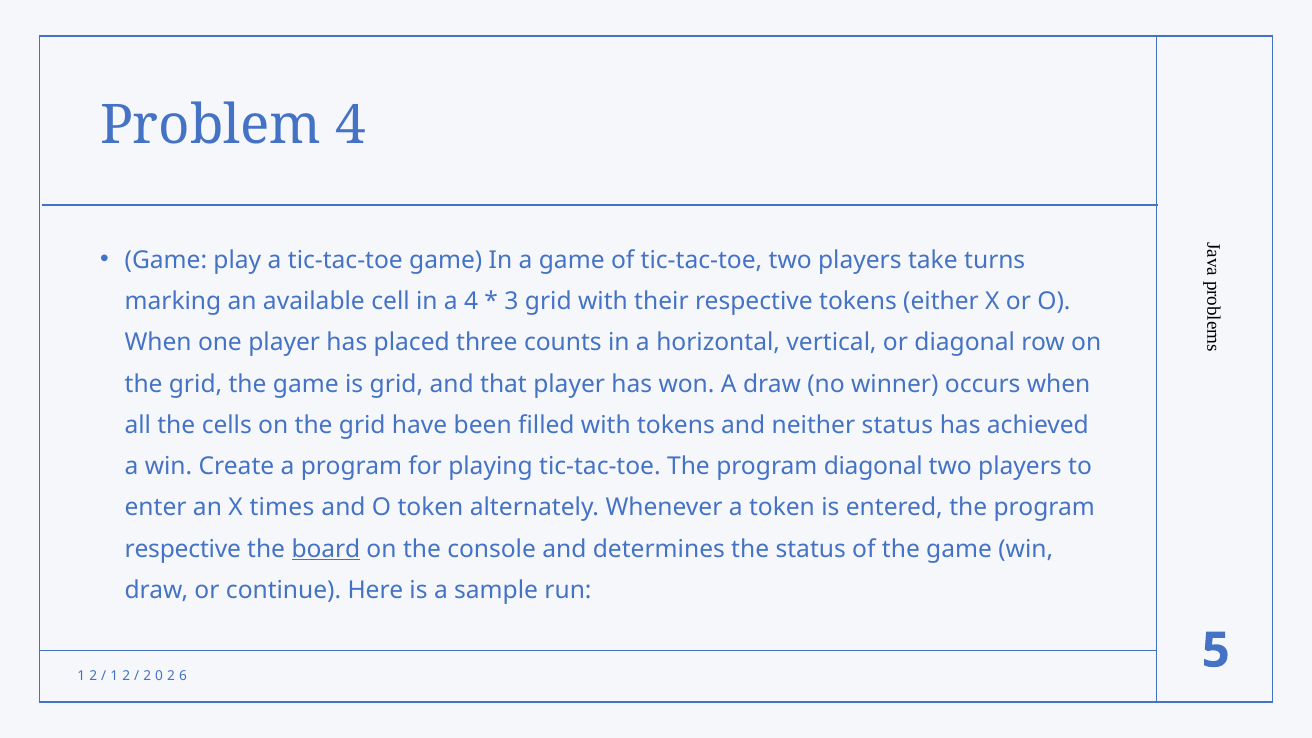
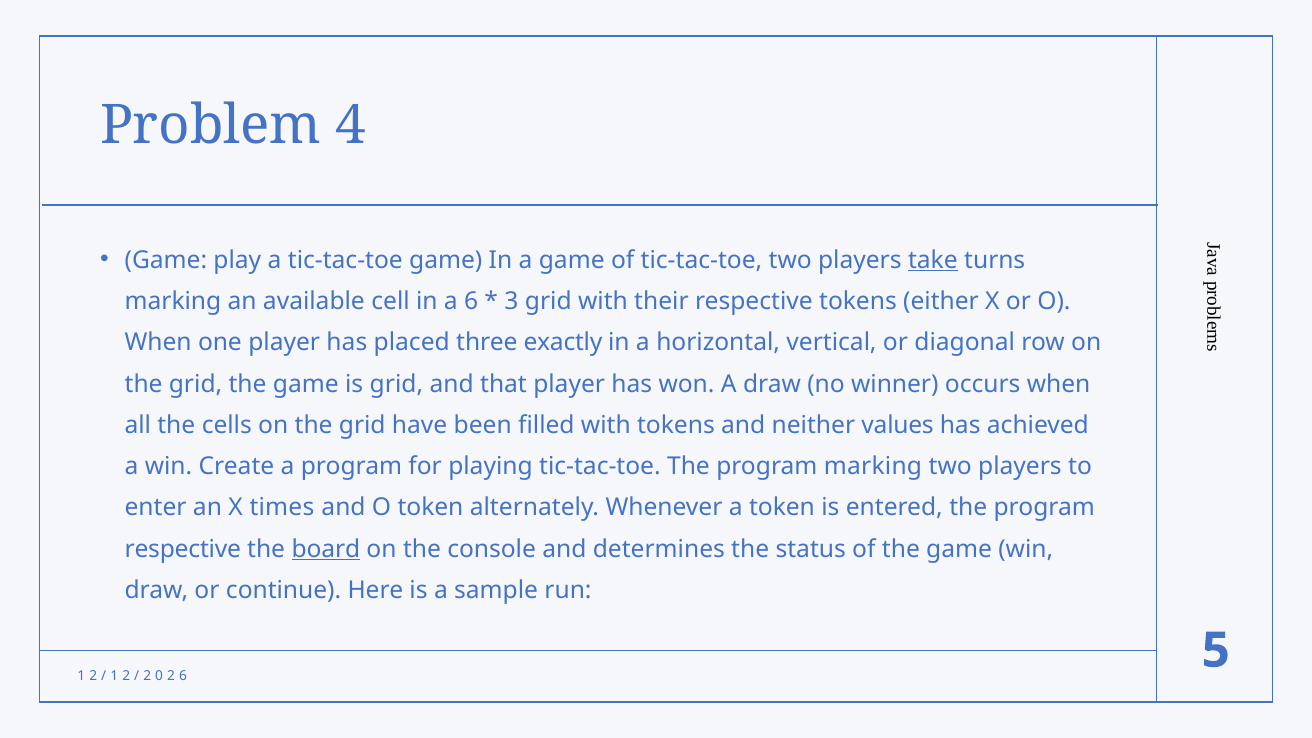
take underline: none -> present (933, 260)
a 4: 4 -> 6 (471, 301)
counts: counts -> exactly (563, 343)
neither status: status -> values (898, 425)
program diagonal: diagonal -> marking (873, 467)
